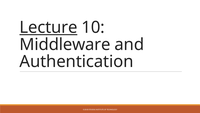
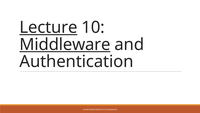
Middleware underline: none -> present (65, 44)
